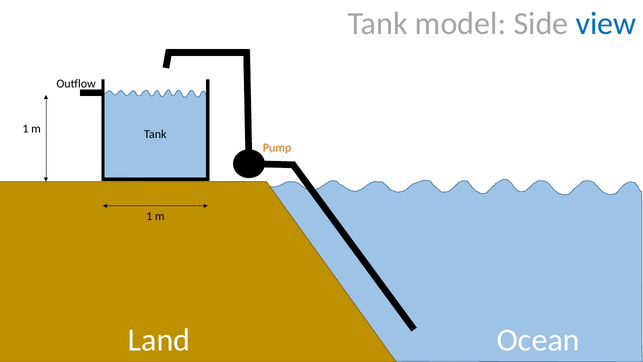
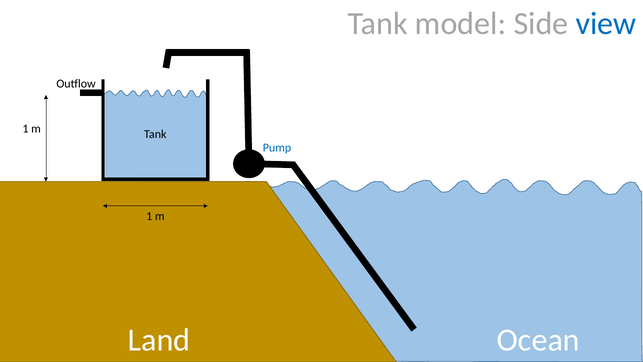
Pump colour: orange -> blue (277, 148)
